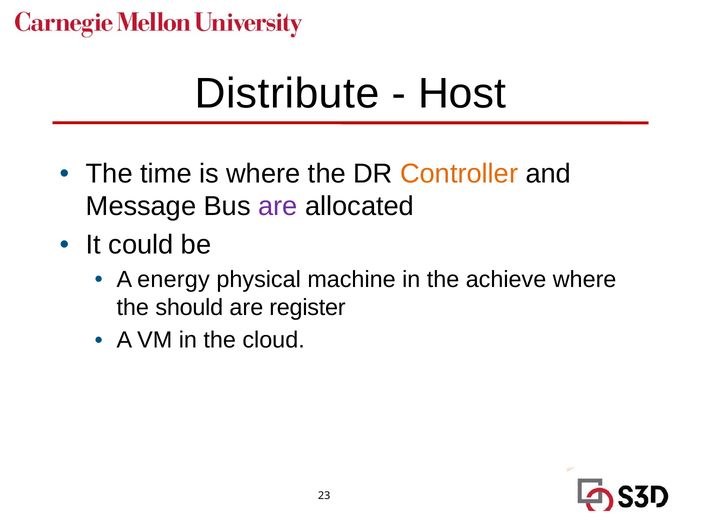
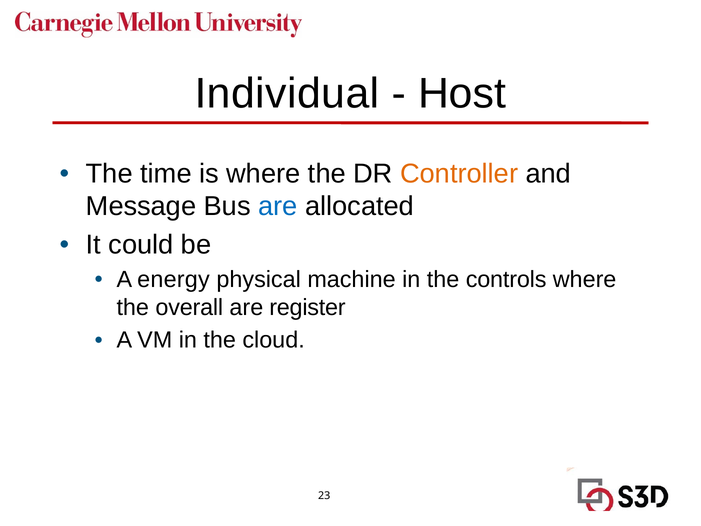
Distribute: Distribute -> Individual (287, 94)
are colour: purple -> blue (278, 206)
achieve: achieve -> controls (506, 279)
should: should -> overall (189, 307)
